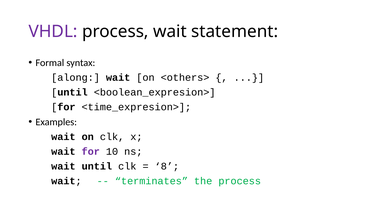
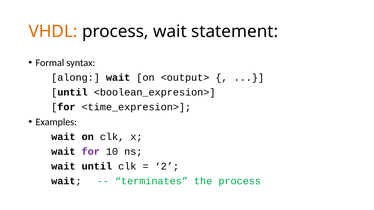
VHDL colour: purple -> orange (53, 31)
<others>: <others> -> <output> (185, 78)
8: 8 -> 2 (167, 167)
